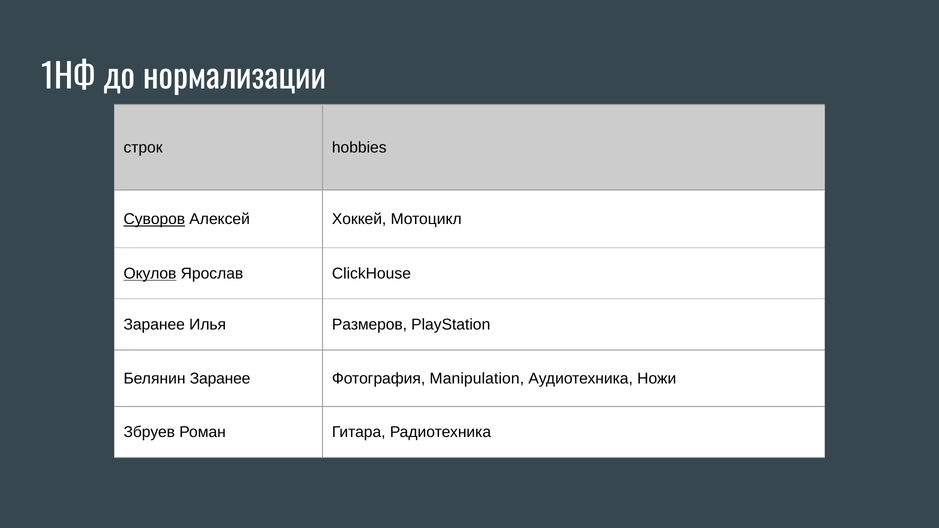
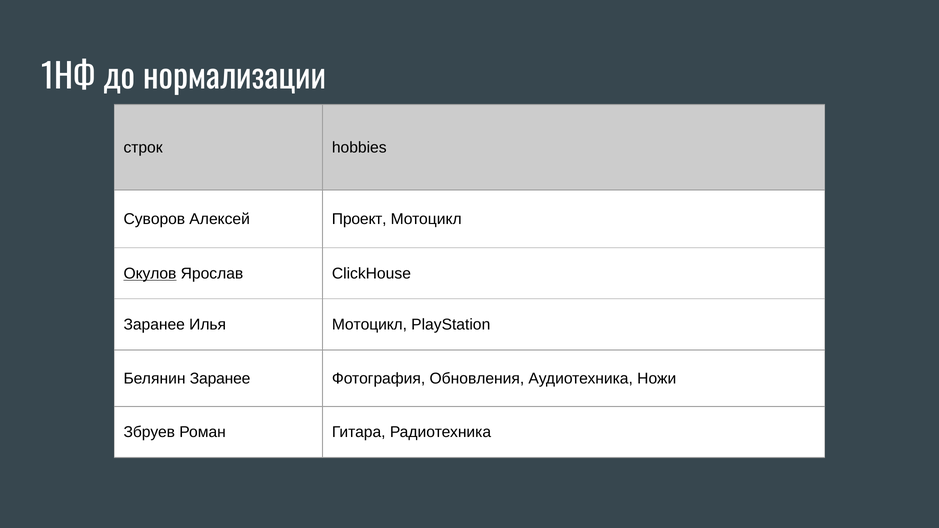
Суворов underline: present -> none (154, 219)
Хоккей: Хоккей -> Проект (359, 219)
Илья Размеров: Размеров -> Мотоцикл (369, 325)
Manipulation: Manipulation -> Обновления (477, 379)
